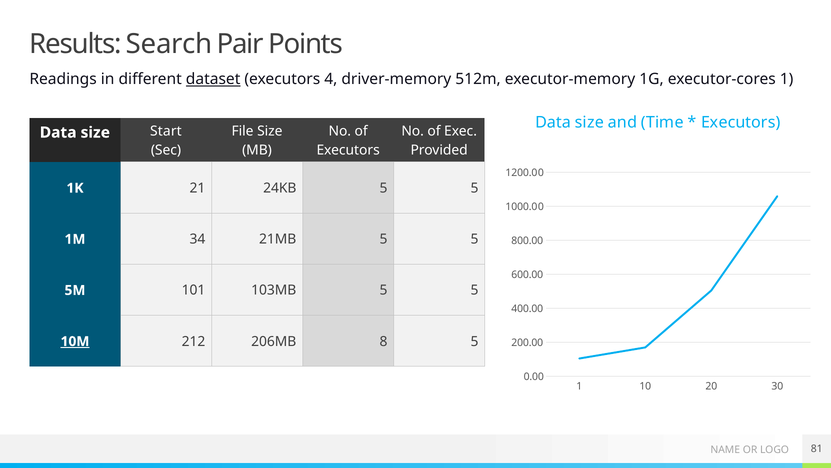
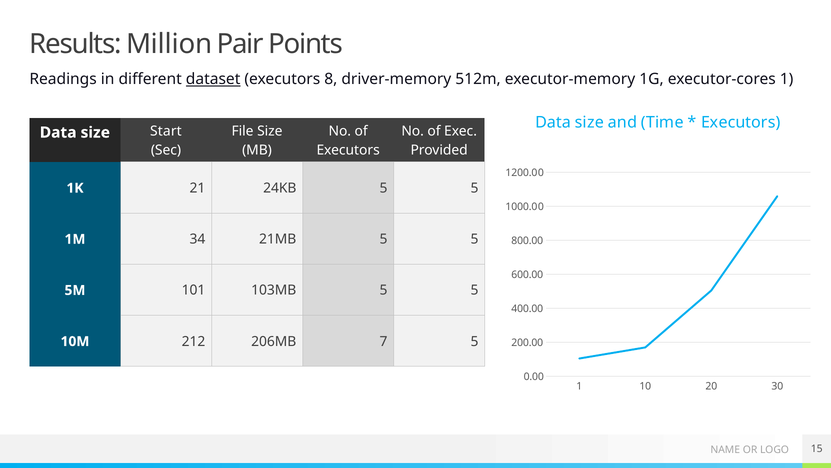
Search: Search -> Million (169, 44)
4: 4 -> 8 (331, 79)
10M underline: present -> none (75, 341)
8: 8 -> 7 (383, 341)
81: 81 -> 15 (817, 448)
